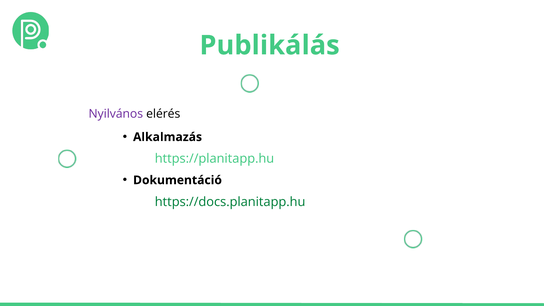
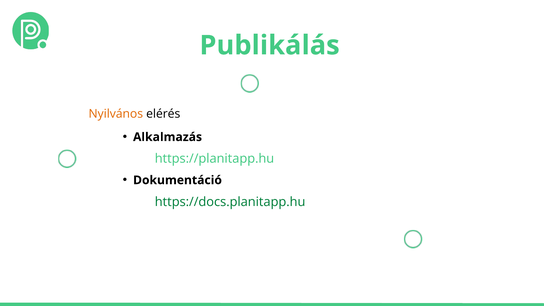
Nyilvános colour: purple -> orange (116, 114)
